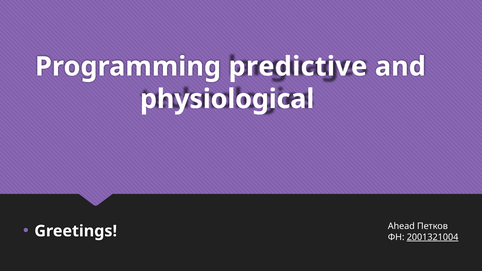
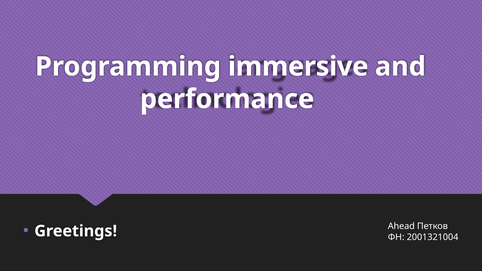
predictive: predictive -> immersive (298, 67)
physiological: physiological -> performance (227, 99)
2001321004 underline: present -> none (433, 237)
